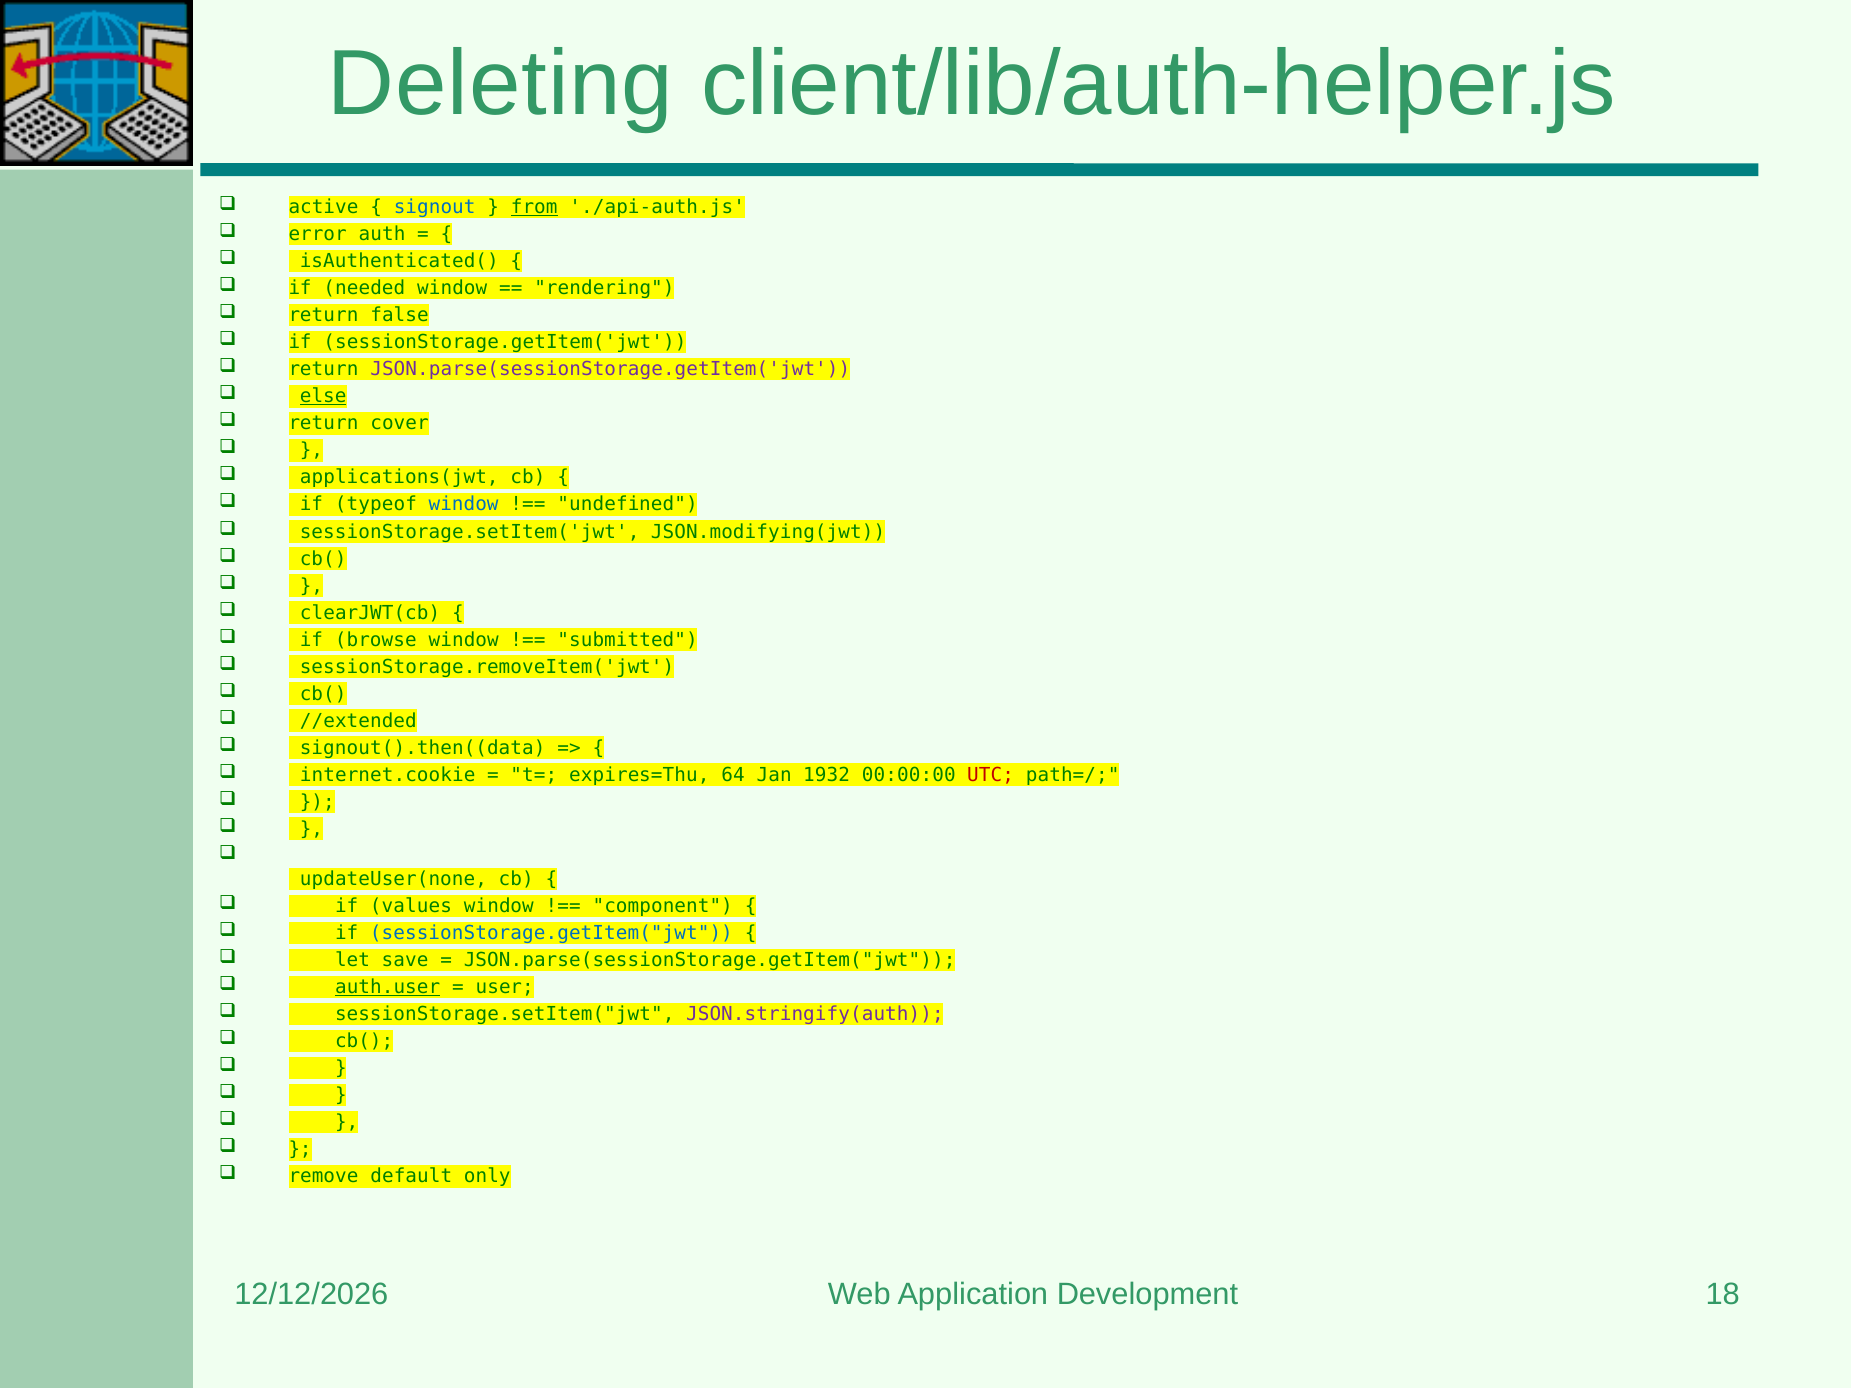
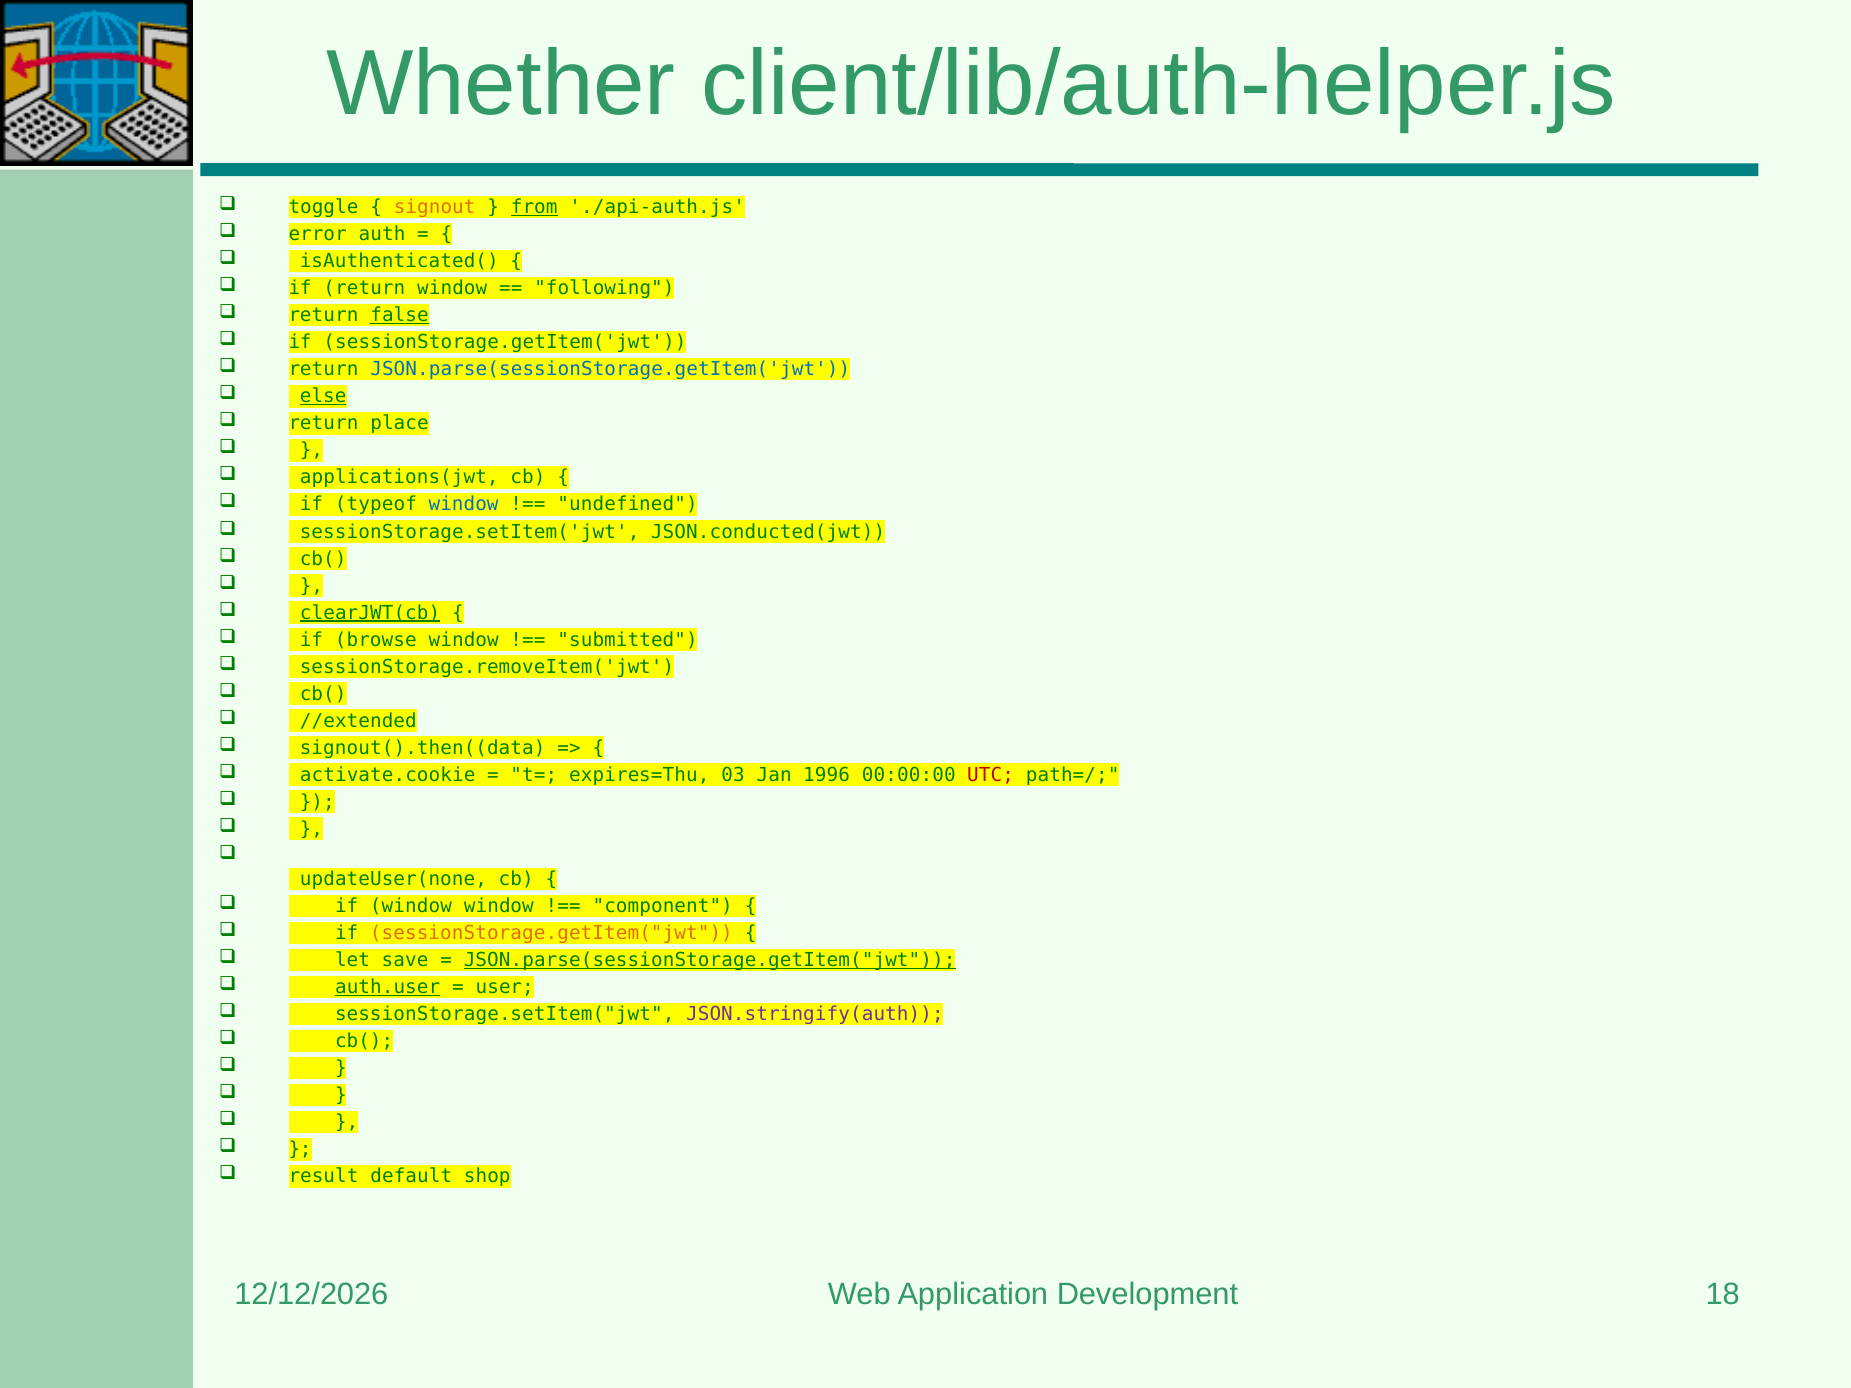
Deleting: Deleting -> Whether (501, 84)
active: active -> toggle (323, 207)
signout colour: blue -> orange (435, 207)
if needed: needed -> return (364, 288)
rendering: rendering -> following (604, 288)
false underline: none -> present (400, 315)
JSON.parse(sessionStorage.getItem('jwt colour: purple -> blue (610, 370)
cover: cover -> place (400, 424)
JSON.modifying(jwt: JSON.modifying(jwt -> JSON.conducted(jwt (768, 532)
clearJWT(cb underline: none -> present (370, 613)
internet.cookie: internet.cookie -> activate.cookie (388, 775)
64: 64 -> 03 (733, 775)
1932: 1932 -> 1996 (827, 775)
if values: values -> window (411, 906)
sessionStorage.getItem("jwt colour: blue -> orange (551, 933)
JSON.parse(sessionStorage.getItem("jwt underline: none -> present (710, 960)
remove: remove -> result (323, 1177)
only: only -> shop (487, 1177)
